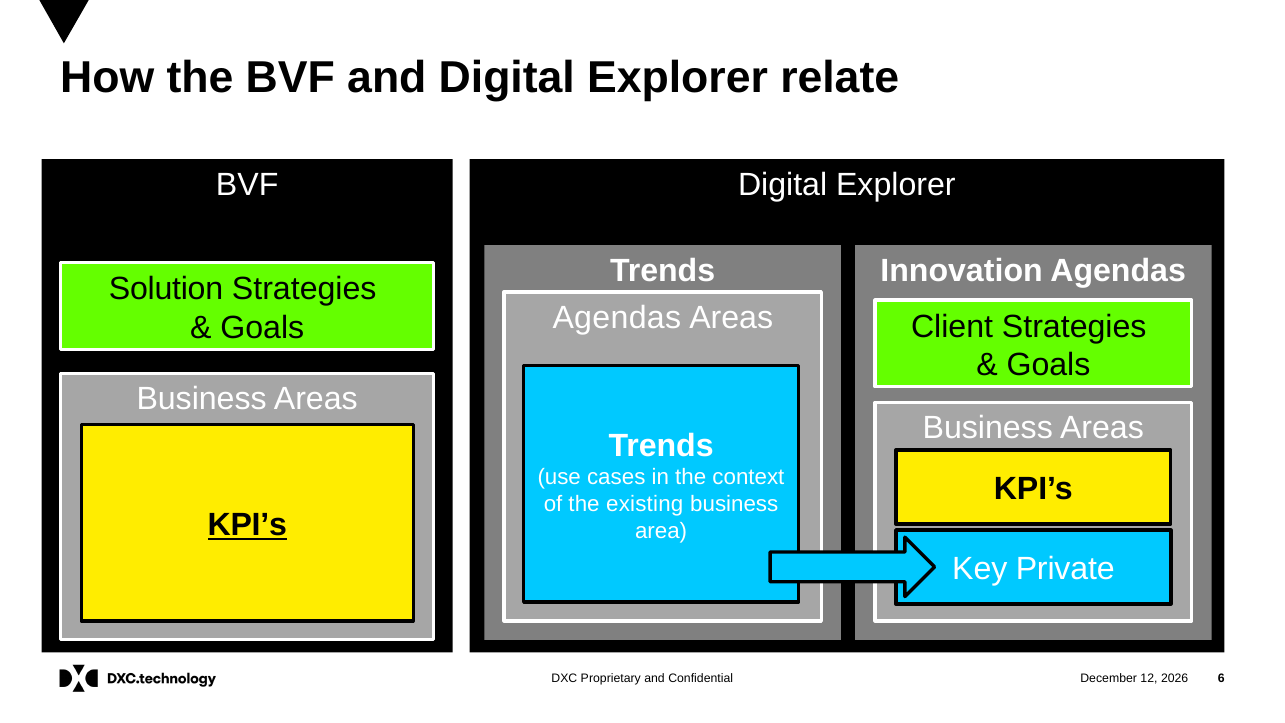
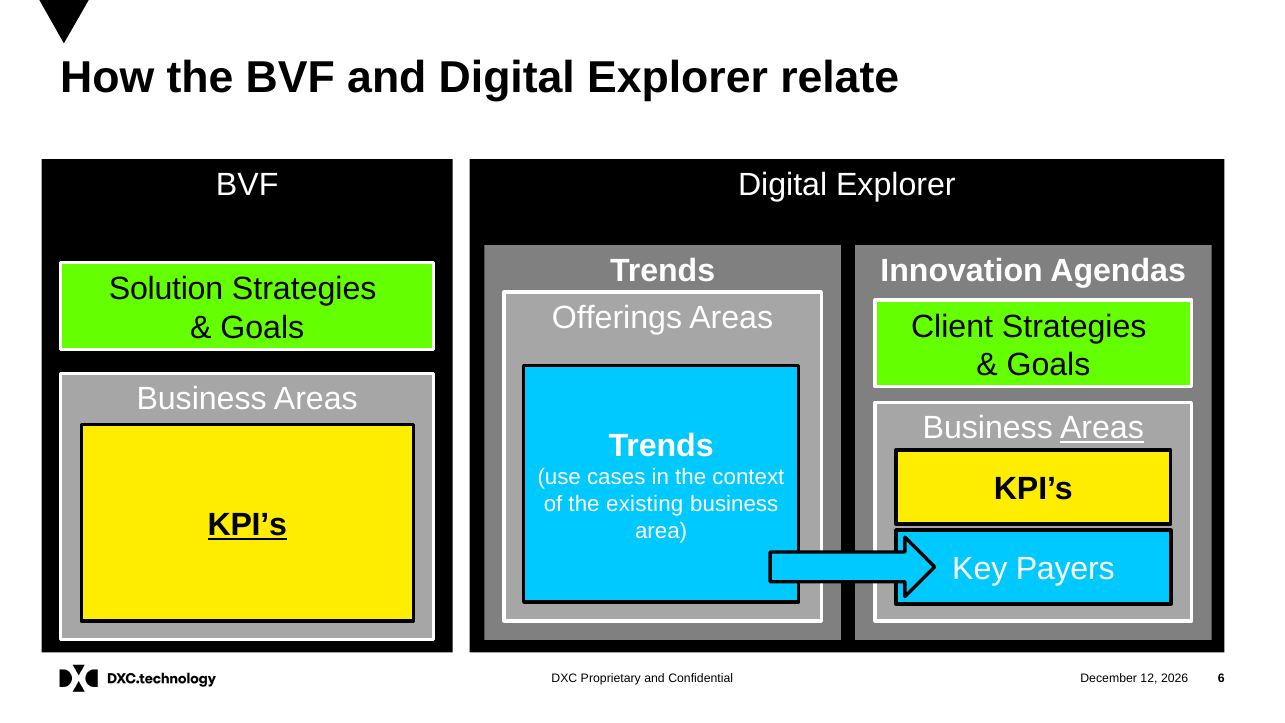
Agendas: Agendas -> Offerings (617, 317)
Areas underline: none -> present (1102, 428)
Private: Private -> Payers (1065, 569)
